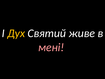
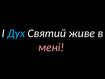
Дух colour: yellow -> light blue (16, 33)
